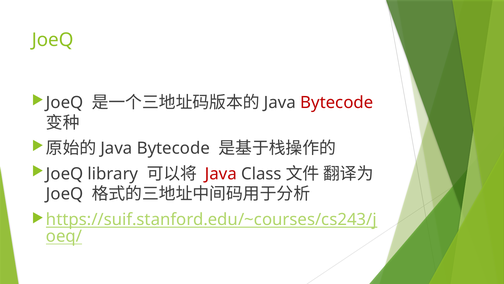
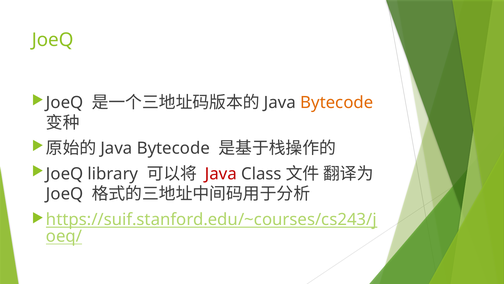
Bytecode colour: red -> orange (337, 102)
